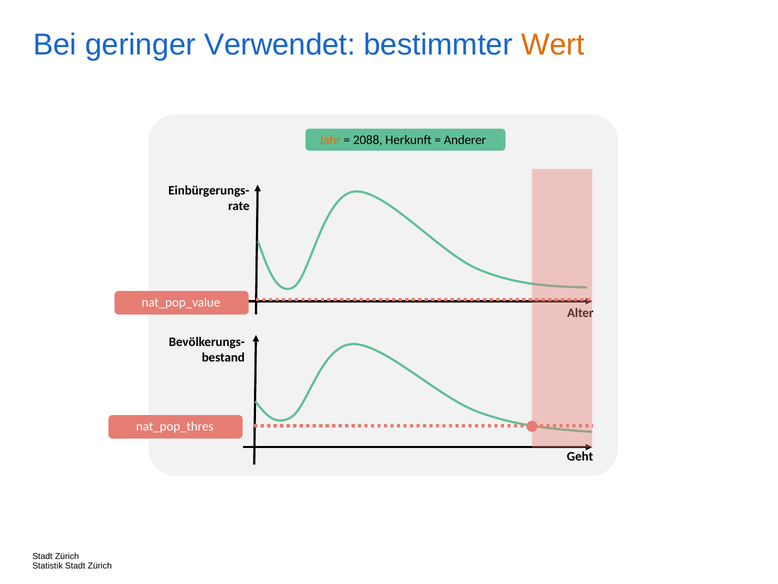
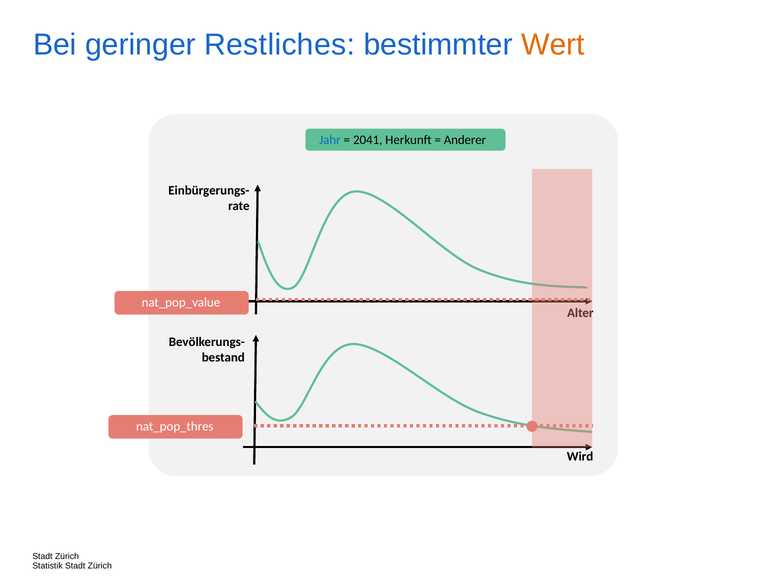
Verwendet: Verwendet -> Restliches (280, 44)
Jahr colour: orange -> blue (330, 140)
2088: 2088 -> 2041 (368, 140)
Geht: Geht -> Wird (580, 456)
